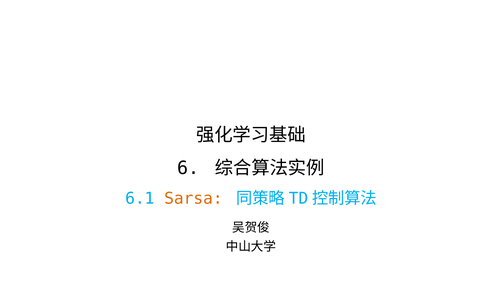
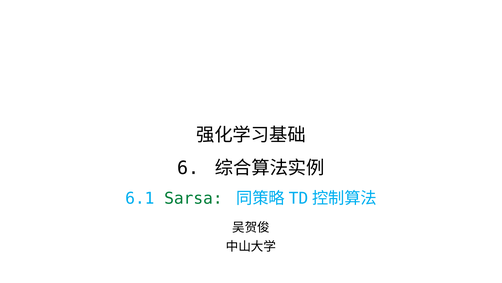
Sarsa colour: orange -> green (193, 198)
